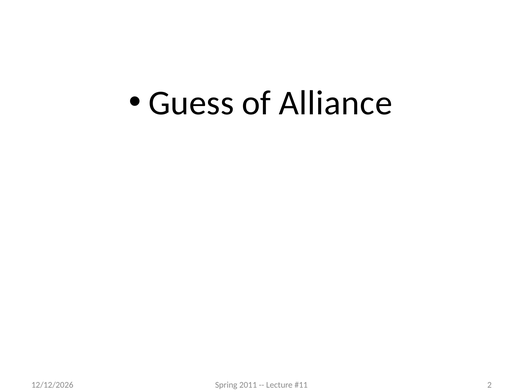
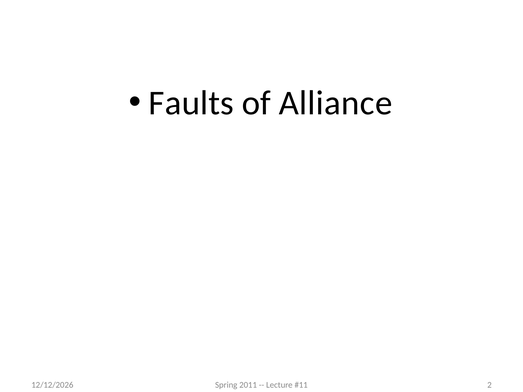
Guess: Guess -> Faults (191, 103)
